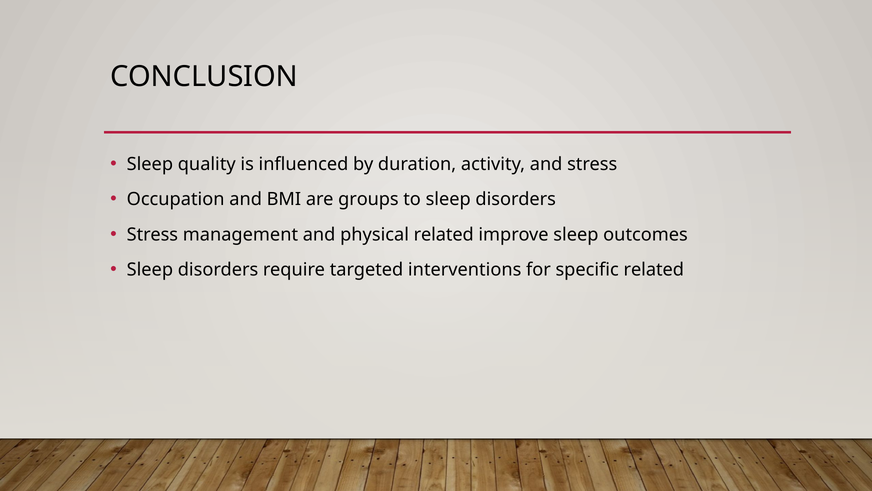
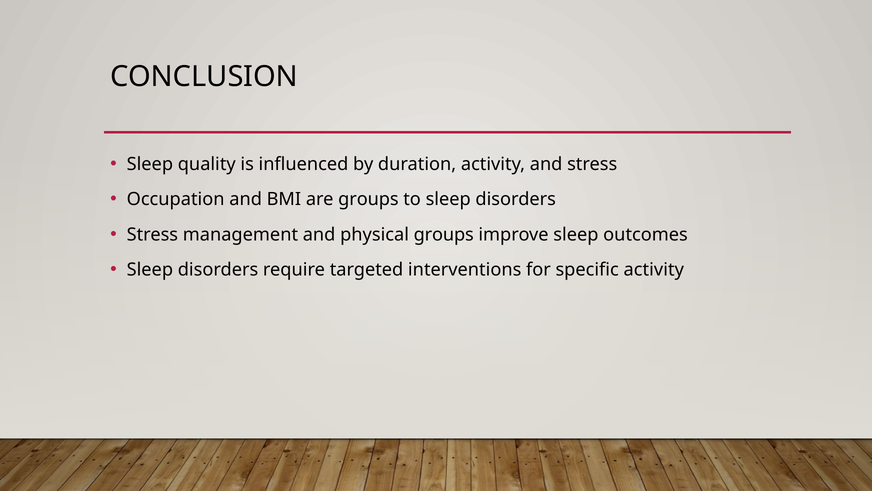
physical related: related -> groups (444, 234)
specific related: related -> activity (654, 270)
